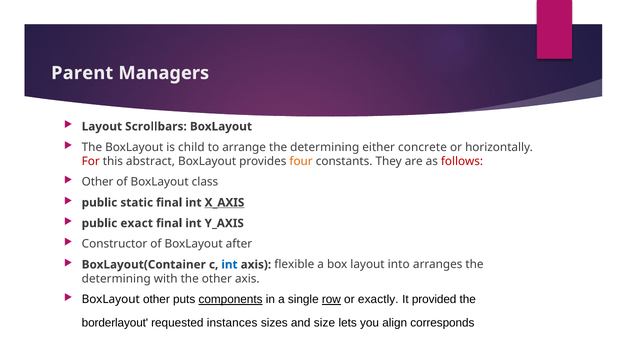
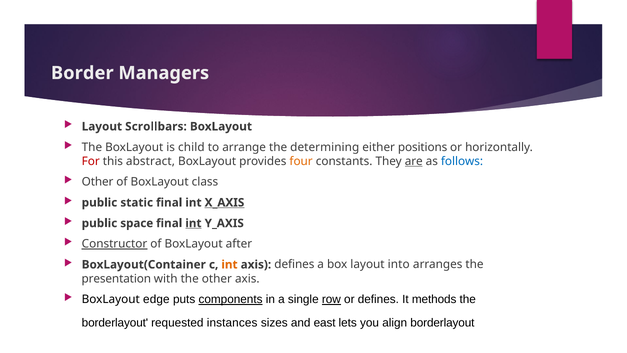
Parent: Parent -> Border (82, 73)
concrete: concrete -> positions (423, 147)
are underline: none -> present (414, 161)
follows colour: red -> blue (462, 161)
exact: exact -> space (137, 223)
int underline: none -> present (193, 223)
Constructor underline: none -> present (115, 244)
int colour: blue -> orange (229, 264)
axis flexible: flexible -> defines (294, 264)
determining: determining -> presentation (116, 278)
BoxLayout other: other -> edge (156, 299)
or exactly: exactly -> defines (378, 299)
provided: provided -> methods (434, 299)
size: size -> east (325, 322)
align corresponds: corresponds -> borderlayout (442, 322)
